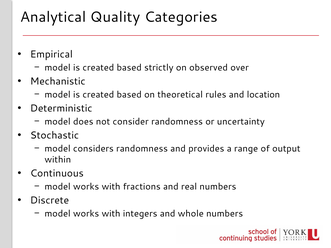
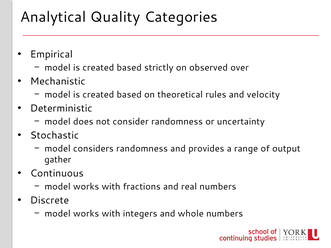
location: location -> velocity (263, 95)
within: within -> gather (58, 160)
